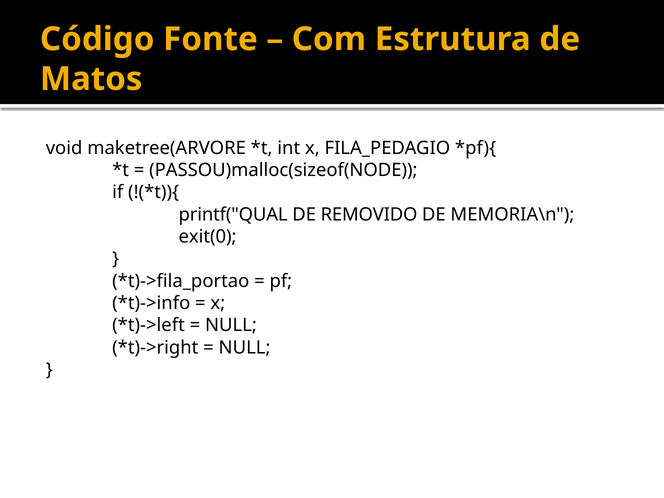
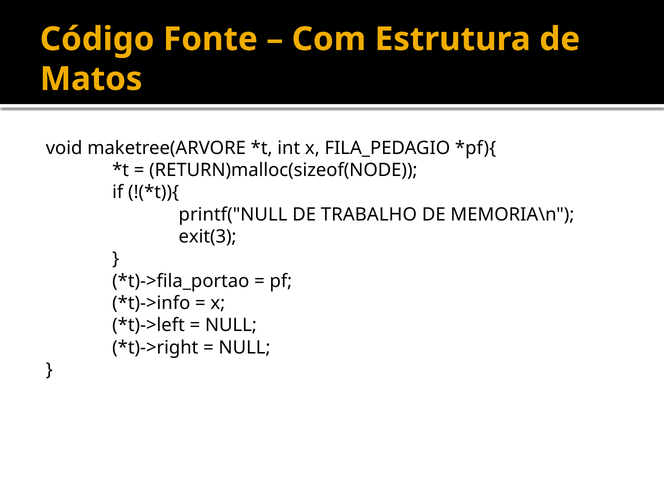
PASSOU)malloc(sizeof(NODE: PASSOU)malloc(sizeof(NODE -> RETURN)malloc(sizeof(NODE (283, 170)
printf("QUAL: printf("QUAL -> printf("NULL (233, 214)
REMOVIDO: REMOVIDO -> TRABALHO (369, 214)
exit(0: exit(0 -> exit(3 (208, 237)
